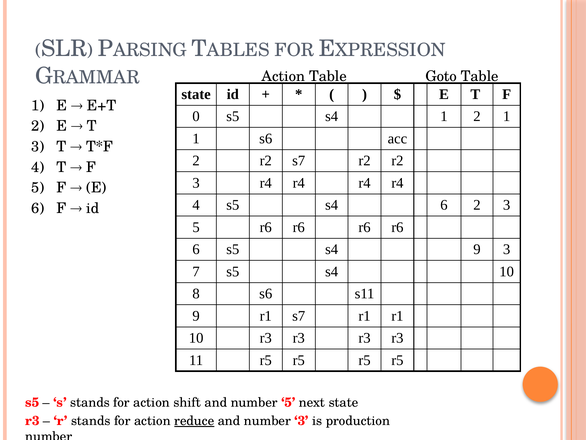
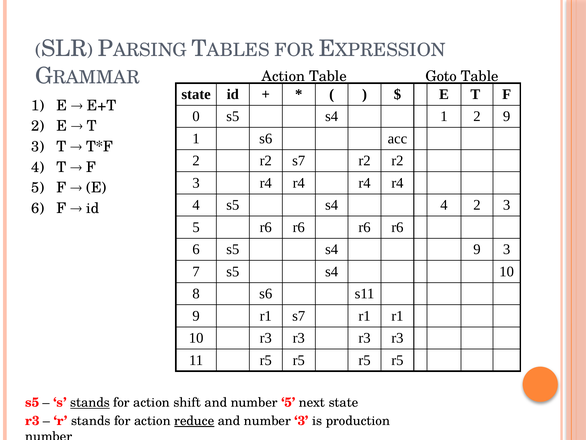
2 1: 1 -> 9 (507, 116)
s4 6: 6 -> 4 (444, 205)
stands underline: none -> present (90, 402)
